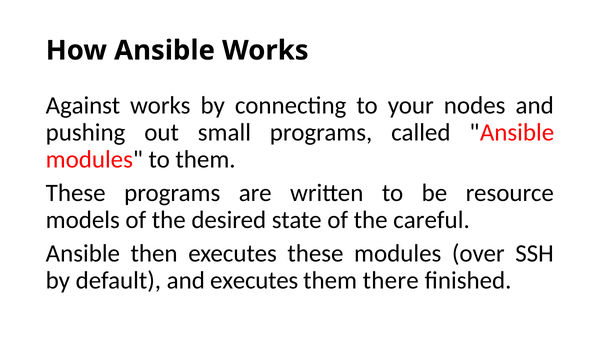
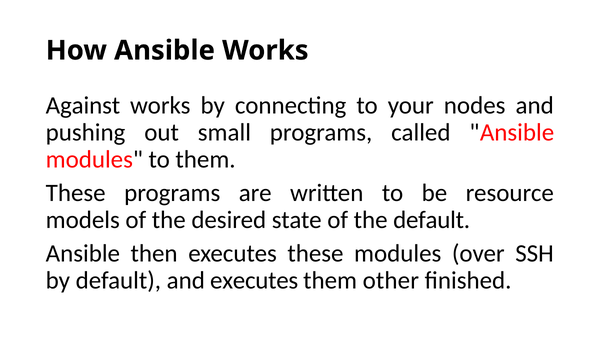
the careful: careful -> default (432, 220)
there: there -> other (391, 280)
